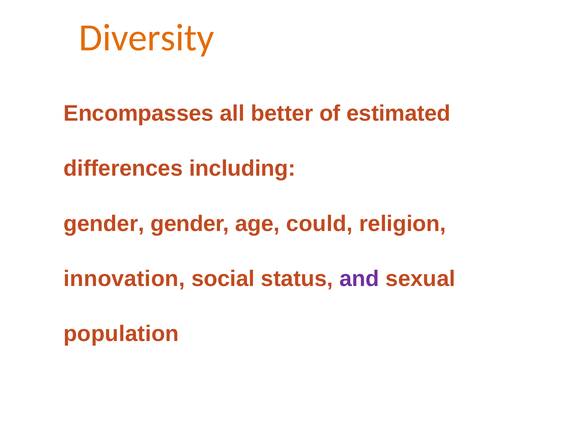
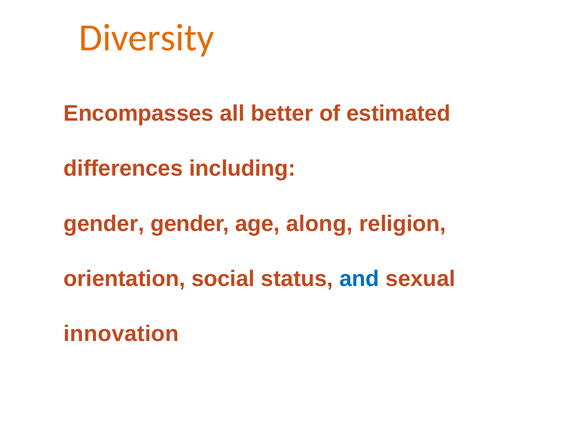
could: could -> along (319, 224)
innovation: innovation -> orientation (124, 279)
and colour: purple -> blue (359, 279)
population: population -> innovation (121, 334)
